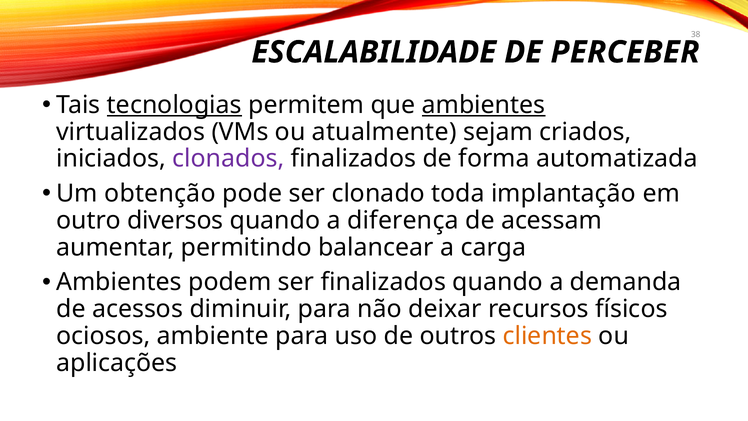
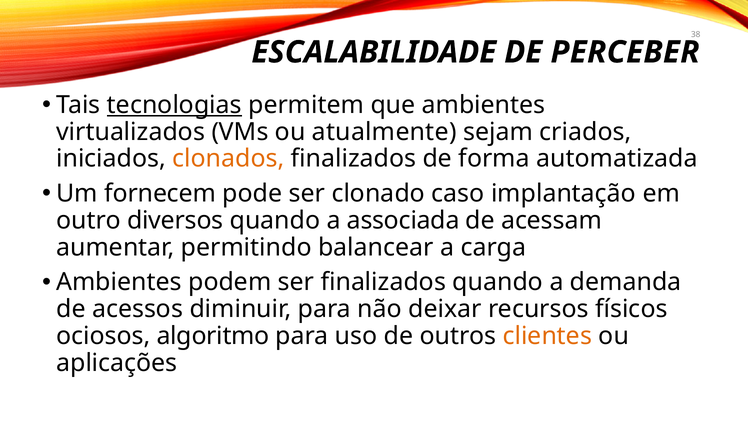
ambientes underline: present -> none (484, 105)
clonados colour: purple -> orange (228, 159)
obtenção: obtenção -> fornecem (160, 193)
toda: toda -> caso (458, 193)
diferença: diferença -> associada (403, 220)
ambiente: ambiente -> algoritmo (213, 336)
